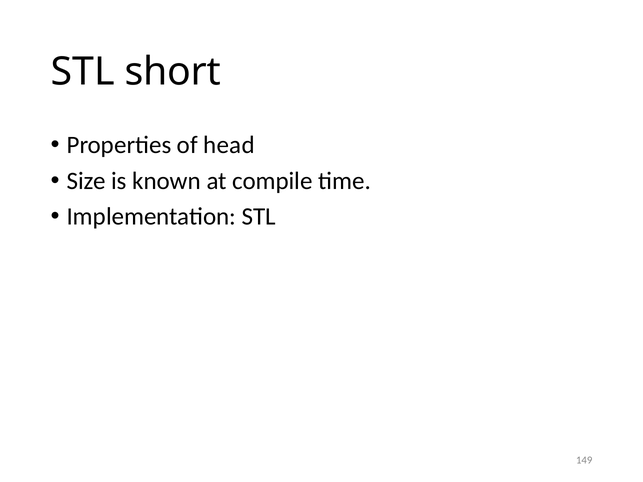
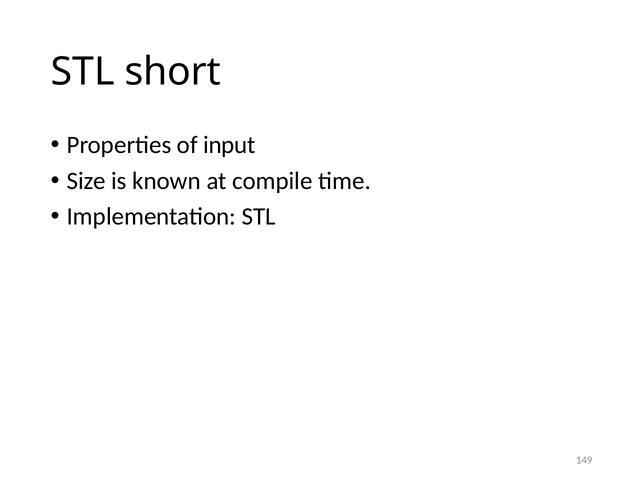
head: head -> input (229, 145)
